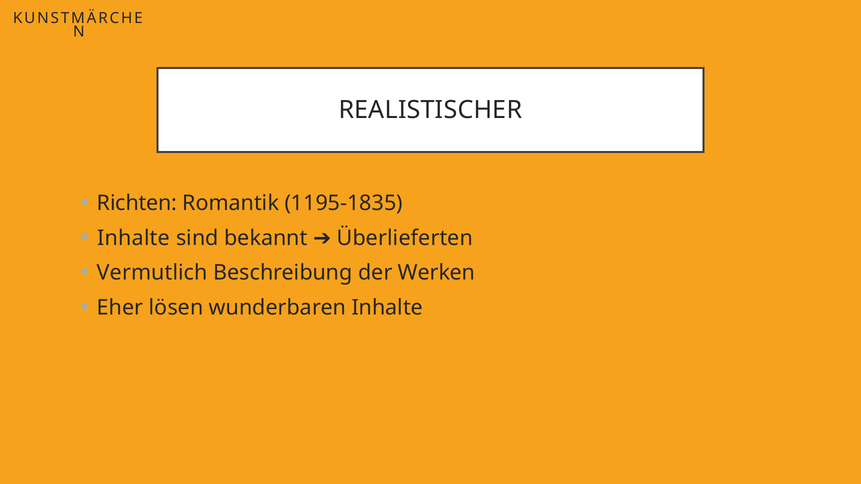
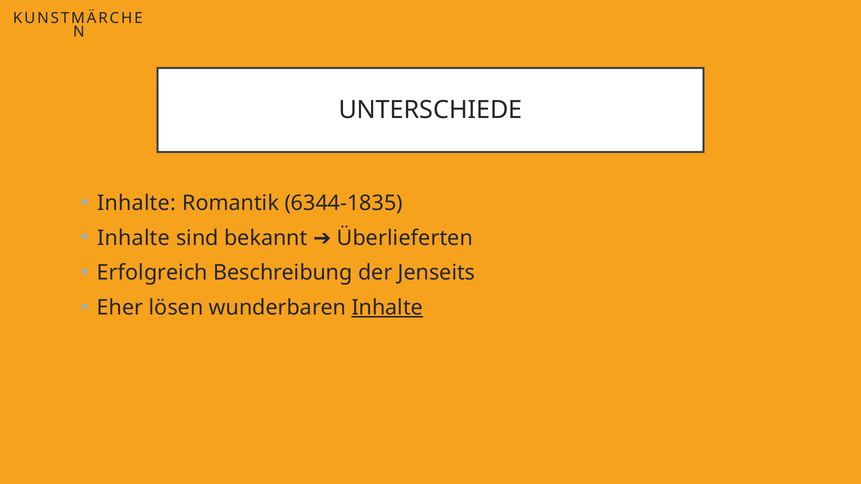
REALISTISCHER: REALISTISCHER -> UNTERSCHIEDE (430, 110)
Richten: Richten -> Inhalte (137, 203)
1195-1835: 1195-1835 -> 6344-1835 (344, 203)
Vermutlich: Vermutlich -> Erfolgreich (152, 273)
Werken: Werken -> Jenseits (437, 273)
Inhalte underline: none -> present (387, 308)
